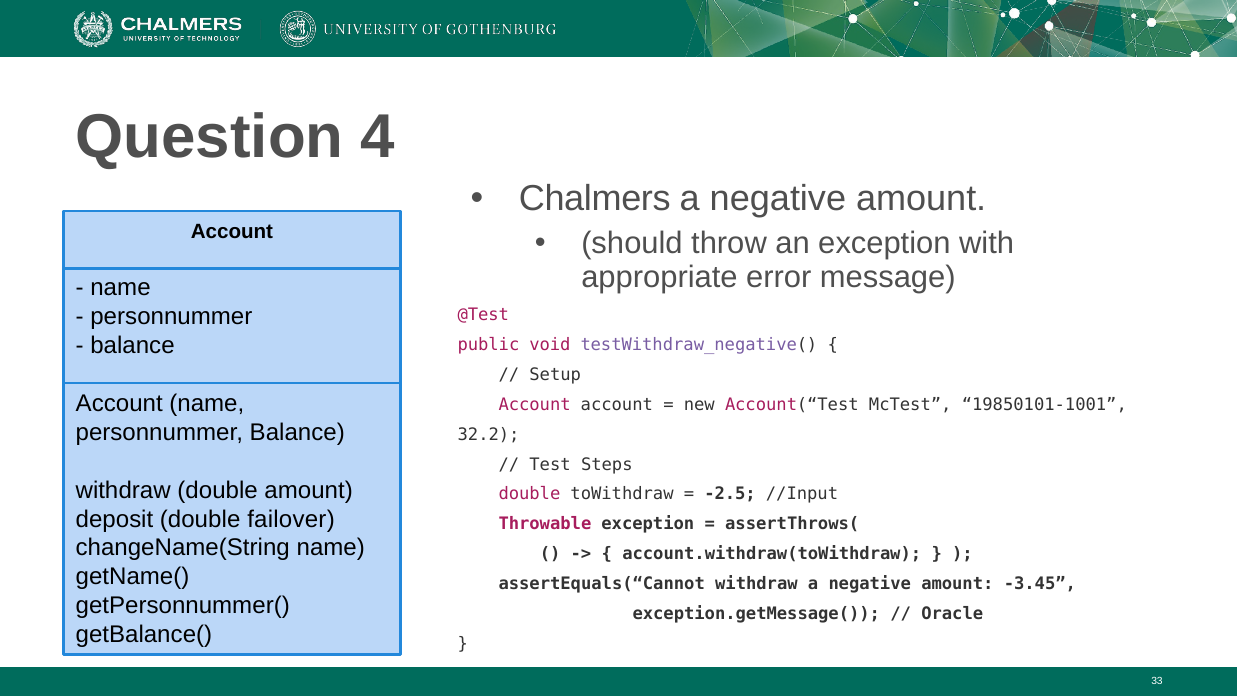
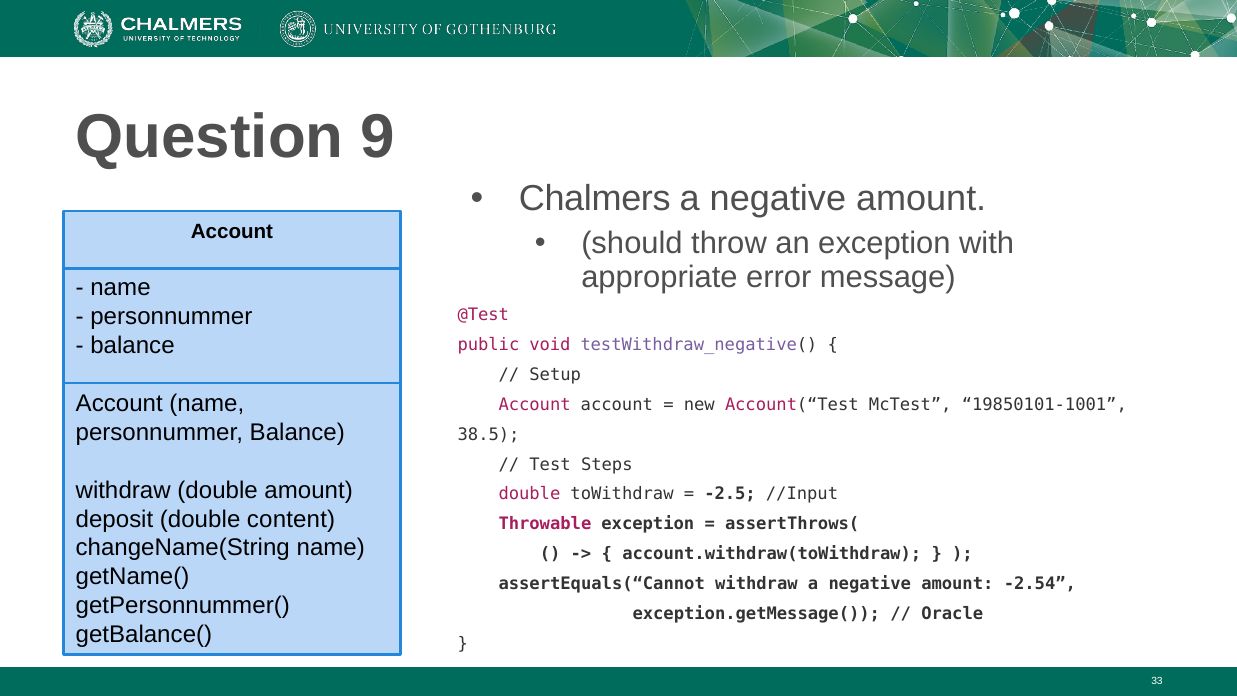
4: 4 -> 9 (378, 137)
32.2: 32.2 -> 38.5 (489, 434)
failover: failover -> content (291, 519)
-3.45: -3.45 -> -2.54 (1040, 584)
